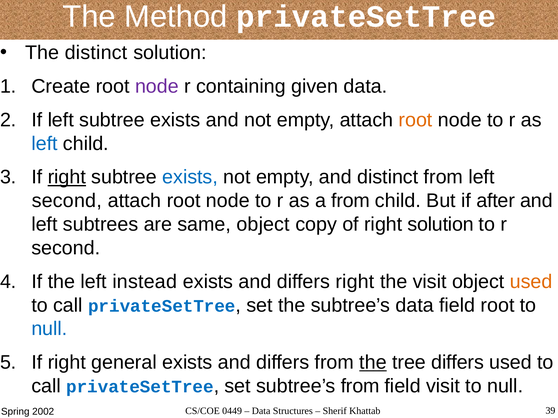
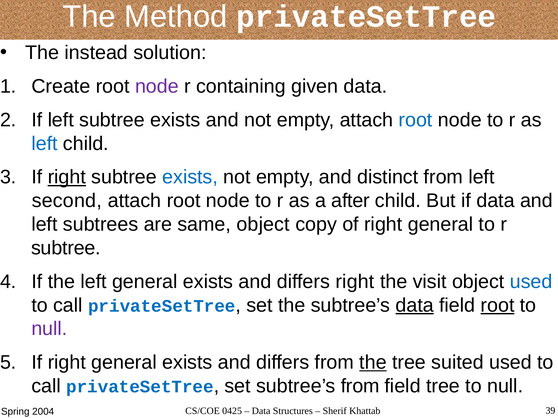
The distinct: distinct -> instead (96, 53)
root colour: orange -> blue (416, 120)
a from: from -> after (351, 201)
if after: after -> data (496, 201)
of right solution: solution -> general (441, 225)
second: second -> subtree (66, 248)
left instead: instead -> general (145, 282)
used colour: orange -> blue (531, 282)
data underline: none -> present (415, 306)
root underline: none -> present (498, 306)
null colour: blue -> purple (49, 329)
tree differs: differs -> suited (458, 363)
field visit: visit -> tree (443, 386)
0449: 0449 -> 0425 (232, 411)
2002: 2002 -> 2004 (43, 412)
